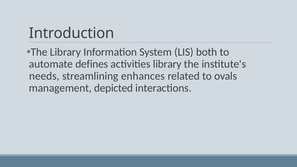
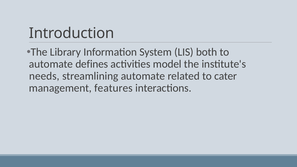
activities library: library -> model (167, 64)
streamlining enhances: enhances -> automate (143, 76)
ovals: ovals -> cater (226, 76)
depicted: depicted -> features (113, 88)
